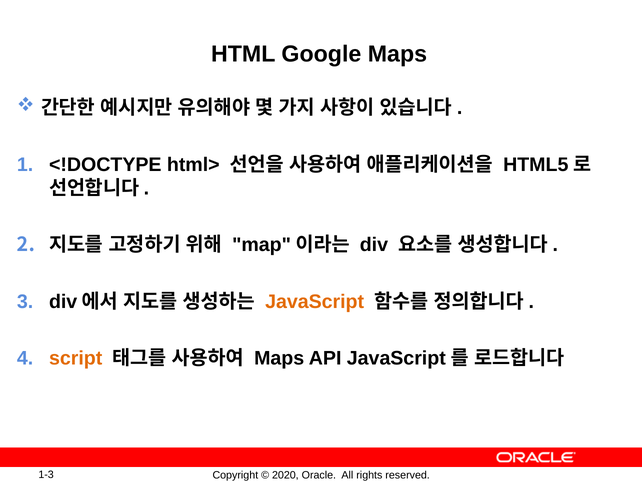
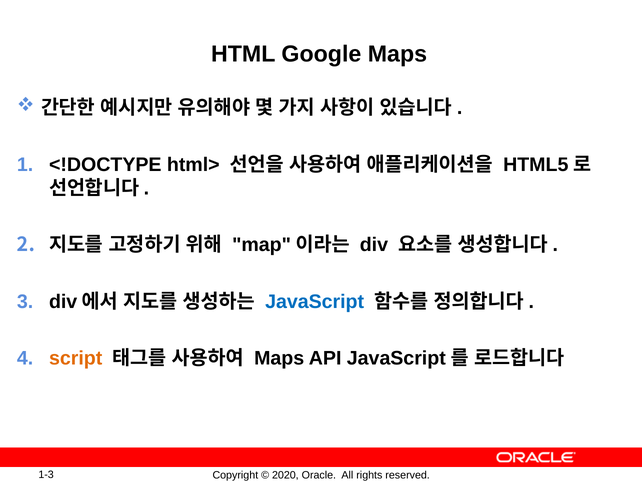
JavaScript colour: orange -> blue (315, 301)
